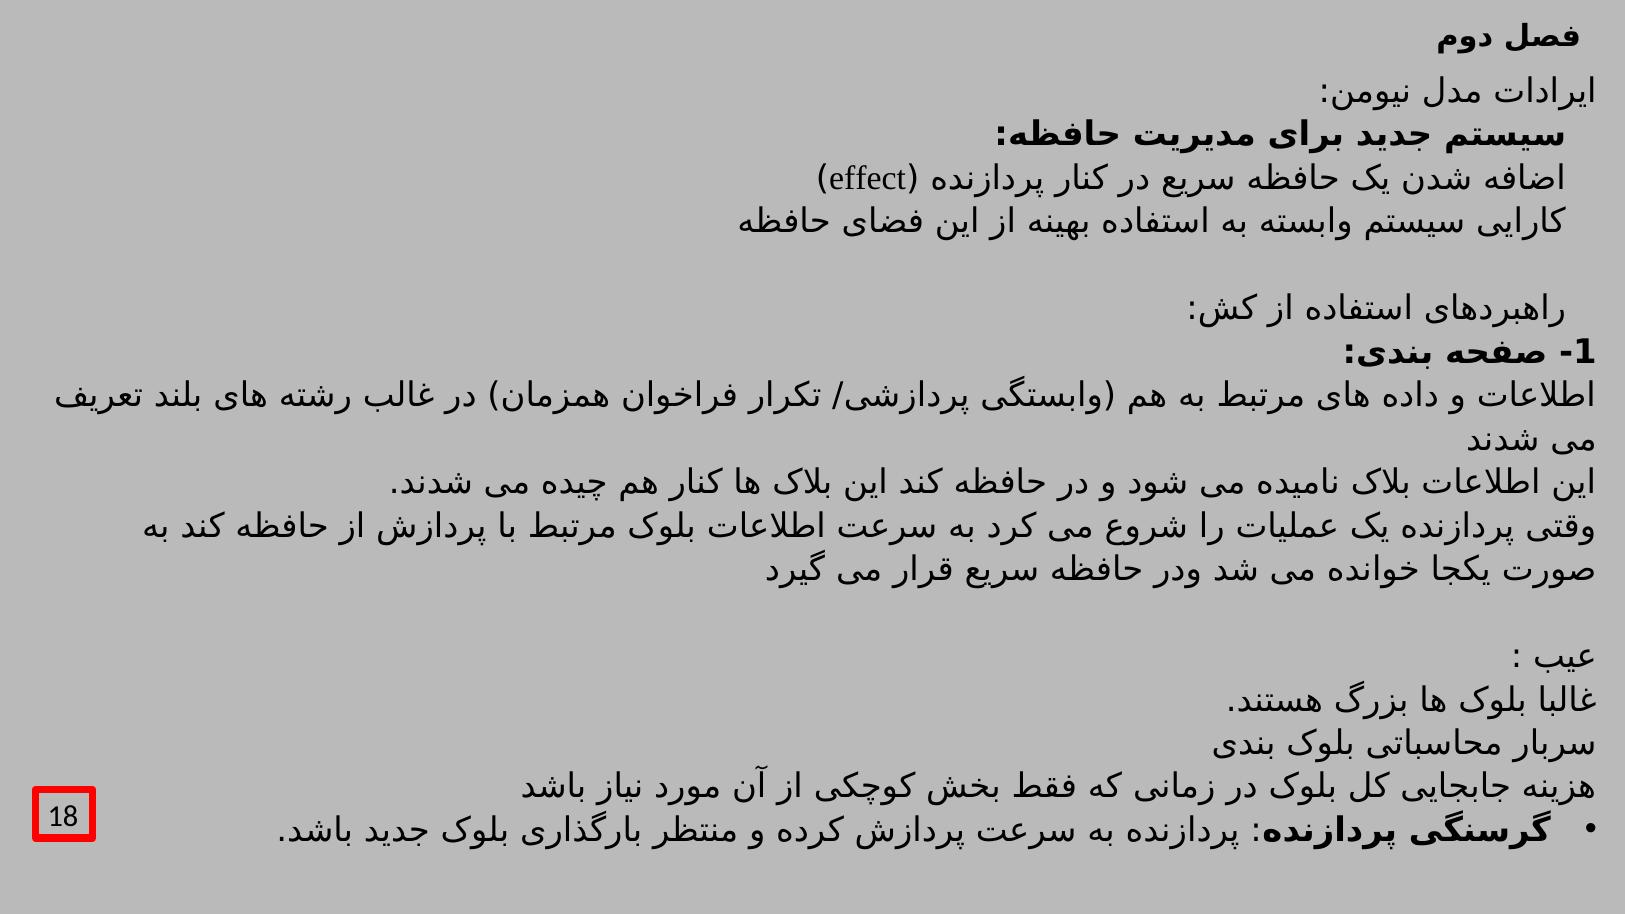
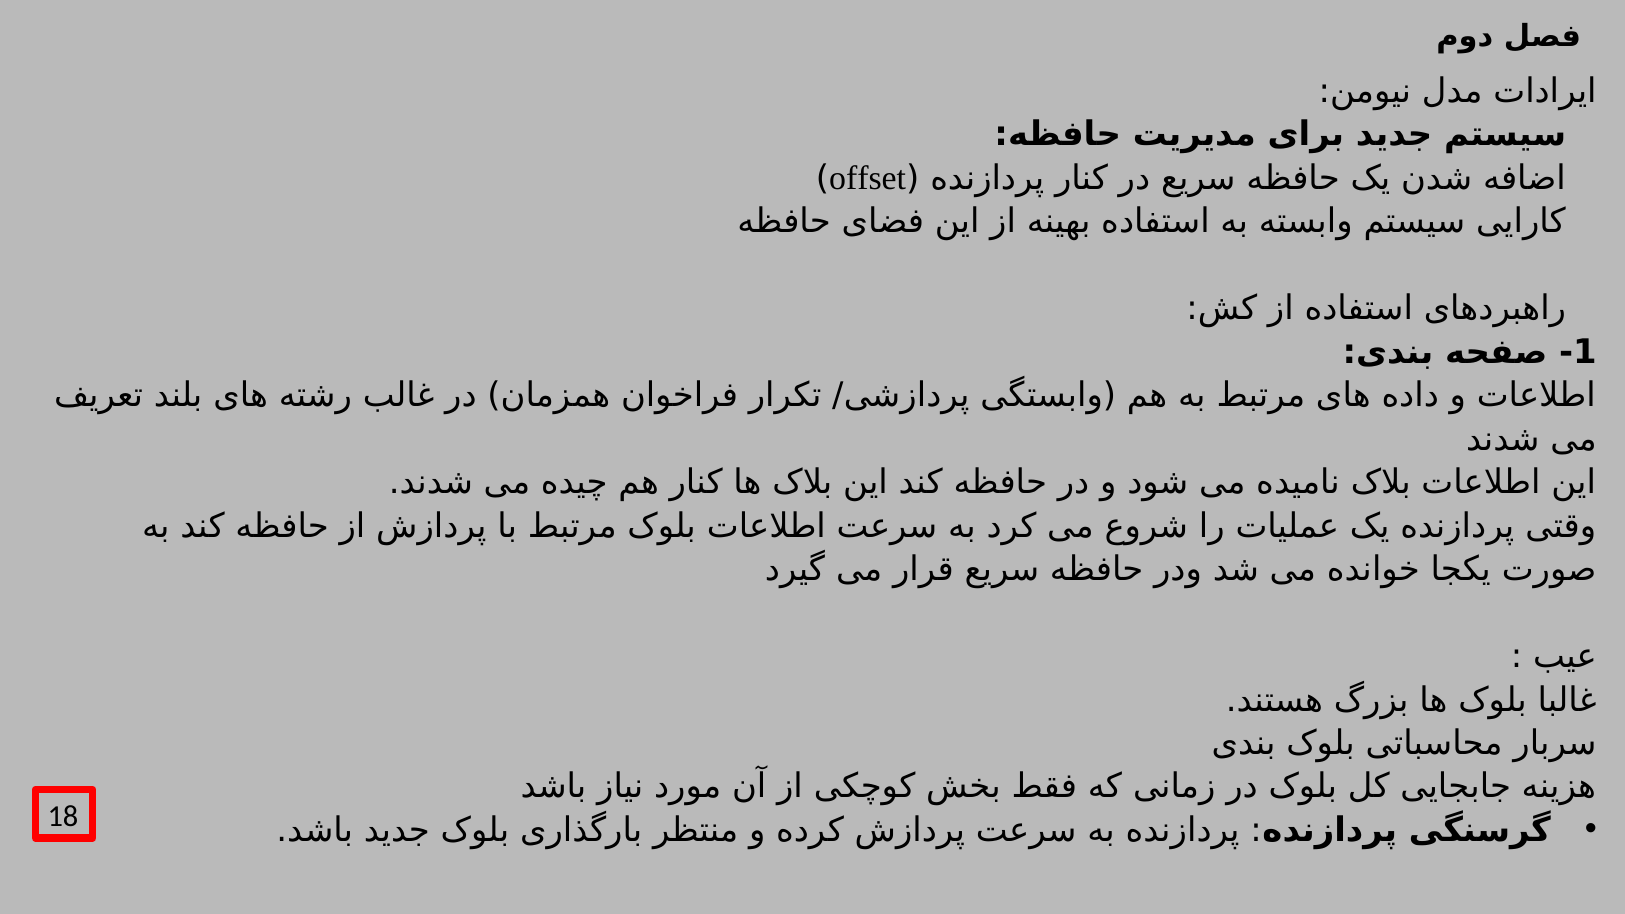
effect: effect -> offset (868, 178)
